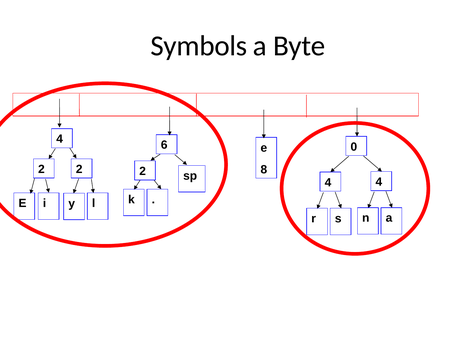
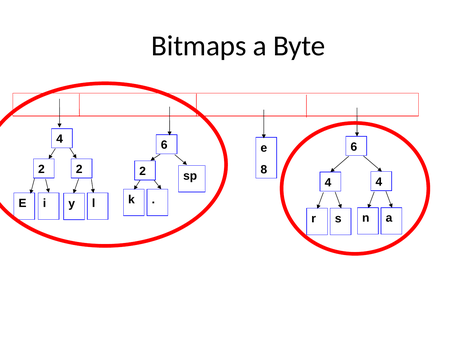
Symbols: Symbols -> Bitmaps (199, 46)
6 0: 0 -> 6 (354, 147)
